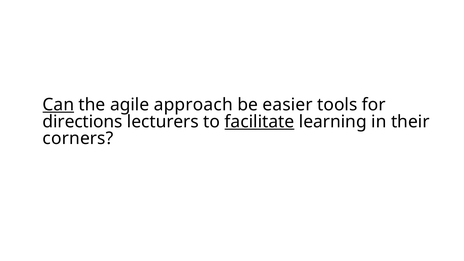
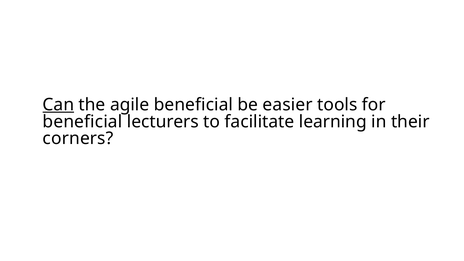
agile approach: approach -> beneficial (193, 105)
directions: directions -> beneficial (82, 122)
facilitate underline: present -> none (259, 122)
